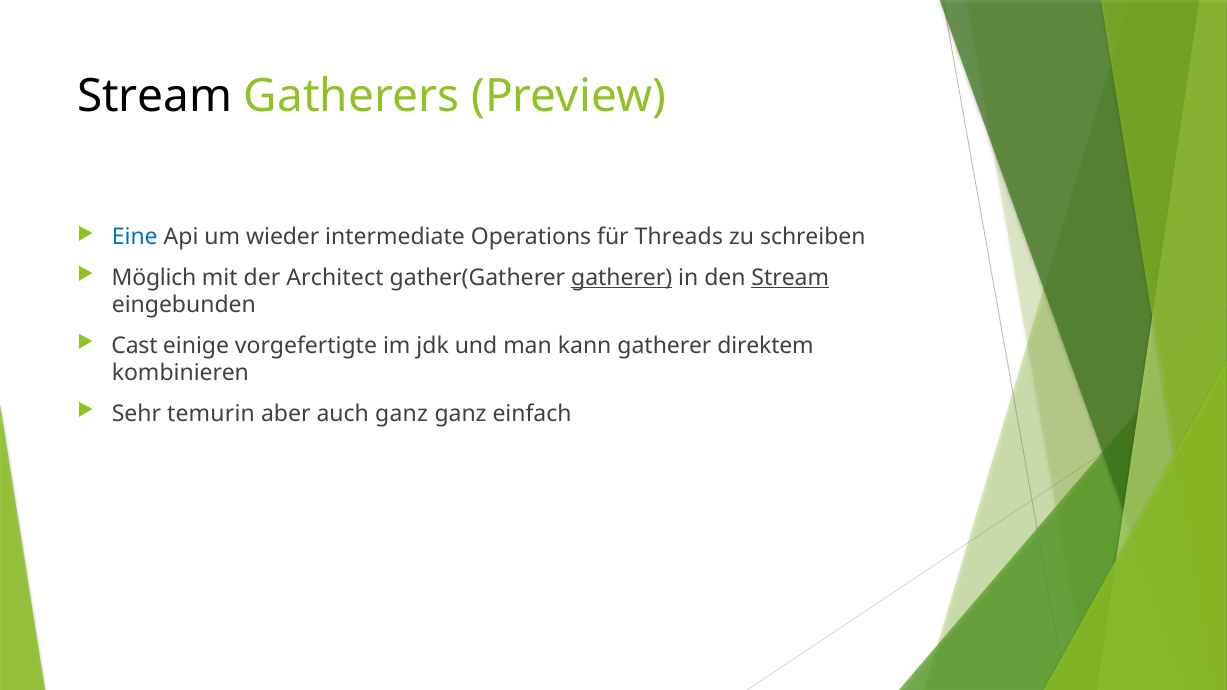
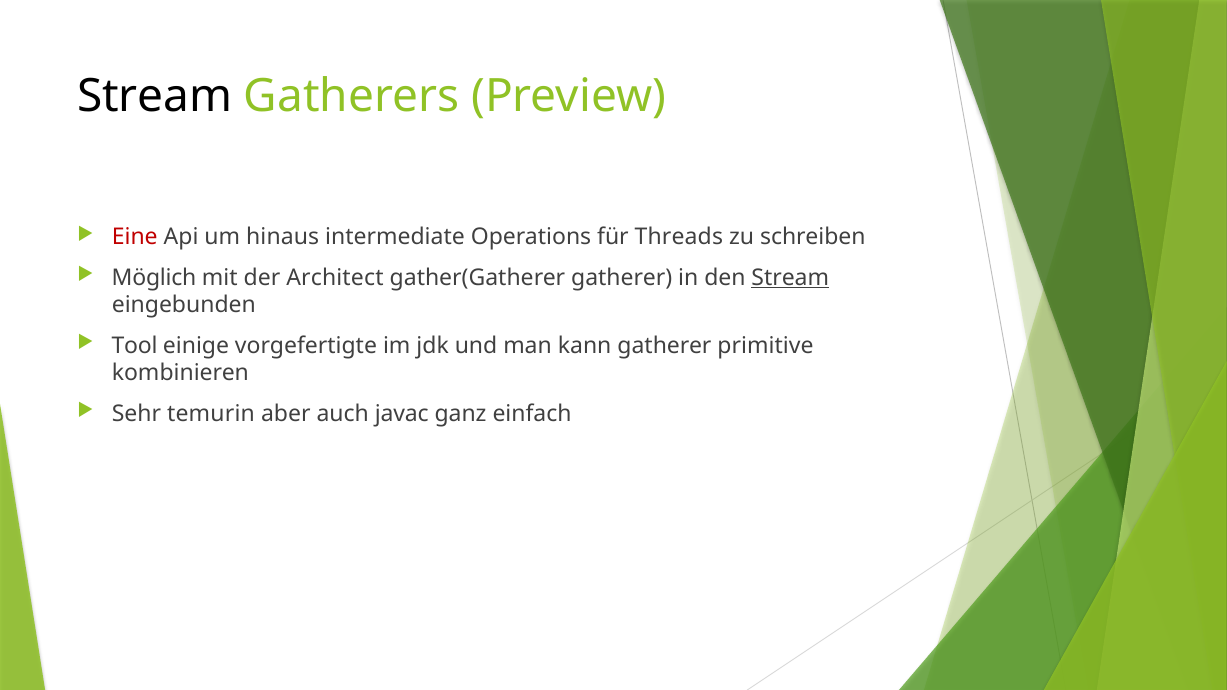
Eine colour: blue -> red (135, 237)
wieder: wieder -> hinaus (283, 237)
gatherer underline: present -> none (622, 278)
Cast: Cast -> Tool (135, 346)
direktem: direktem -> primitive (765, 346)
auch ganz: ganz -> javac (402, 414)
